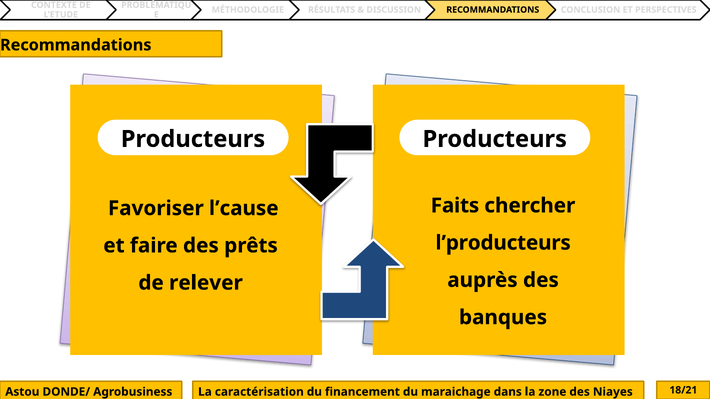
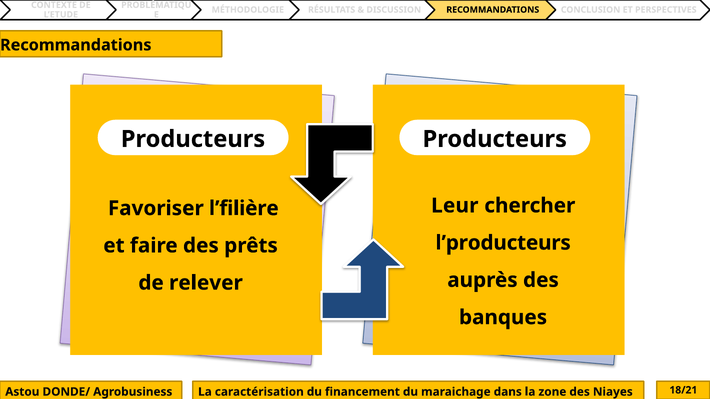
Faits: Faits -> Leur (455, 206)
l’cause: l’cause -> l’filière (244, 209)
